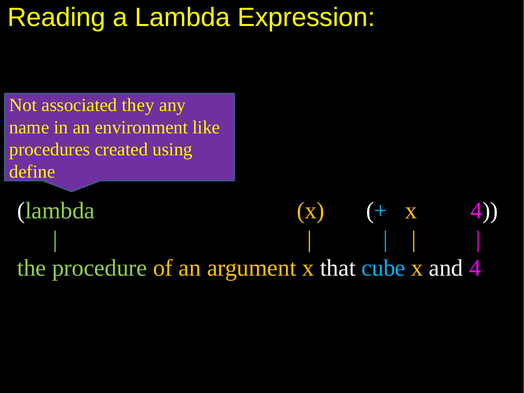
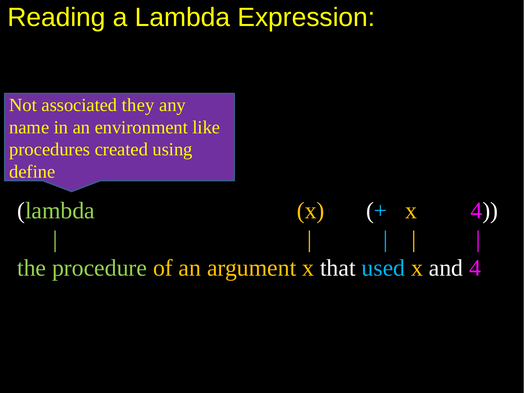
cube: cube -> used (383, 268)
